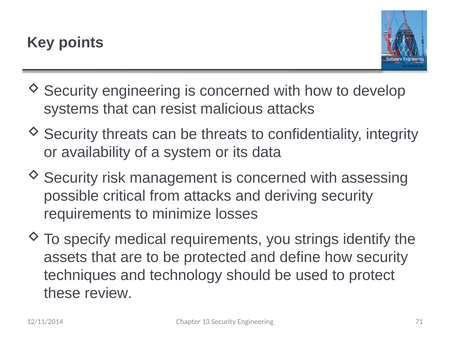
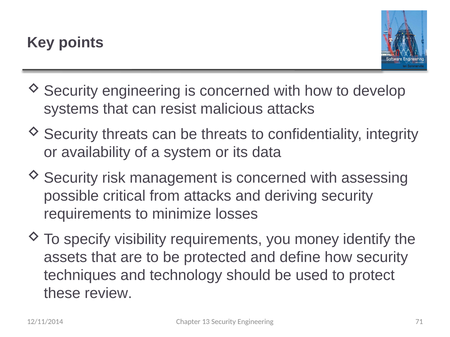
medical: medical -> visibility (140, 240)
strings: strings -> money (317, 240)
